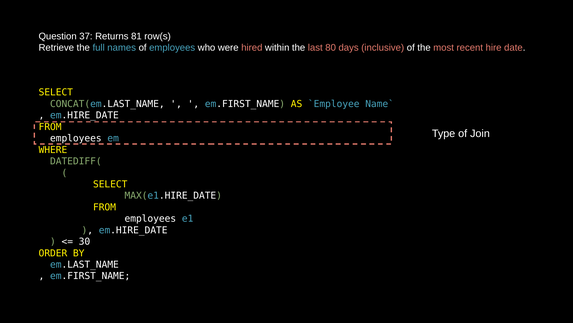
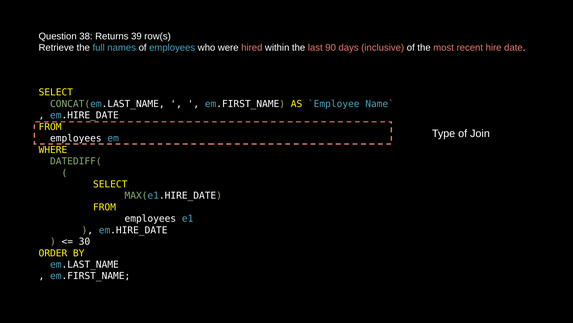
37: 37 -> 38 (86, 36)
81: 81 -> 39 (136, 36)
80: 80 -> 90 (331, 48)
